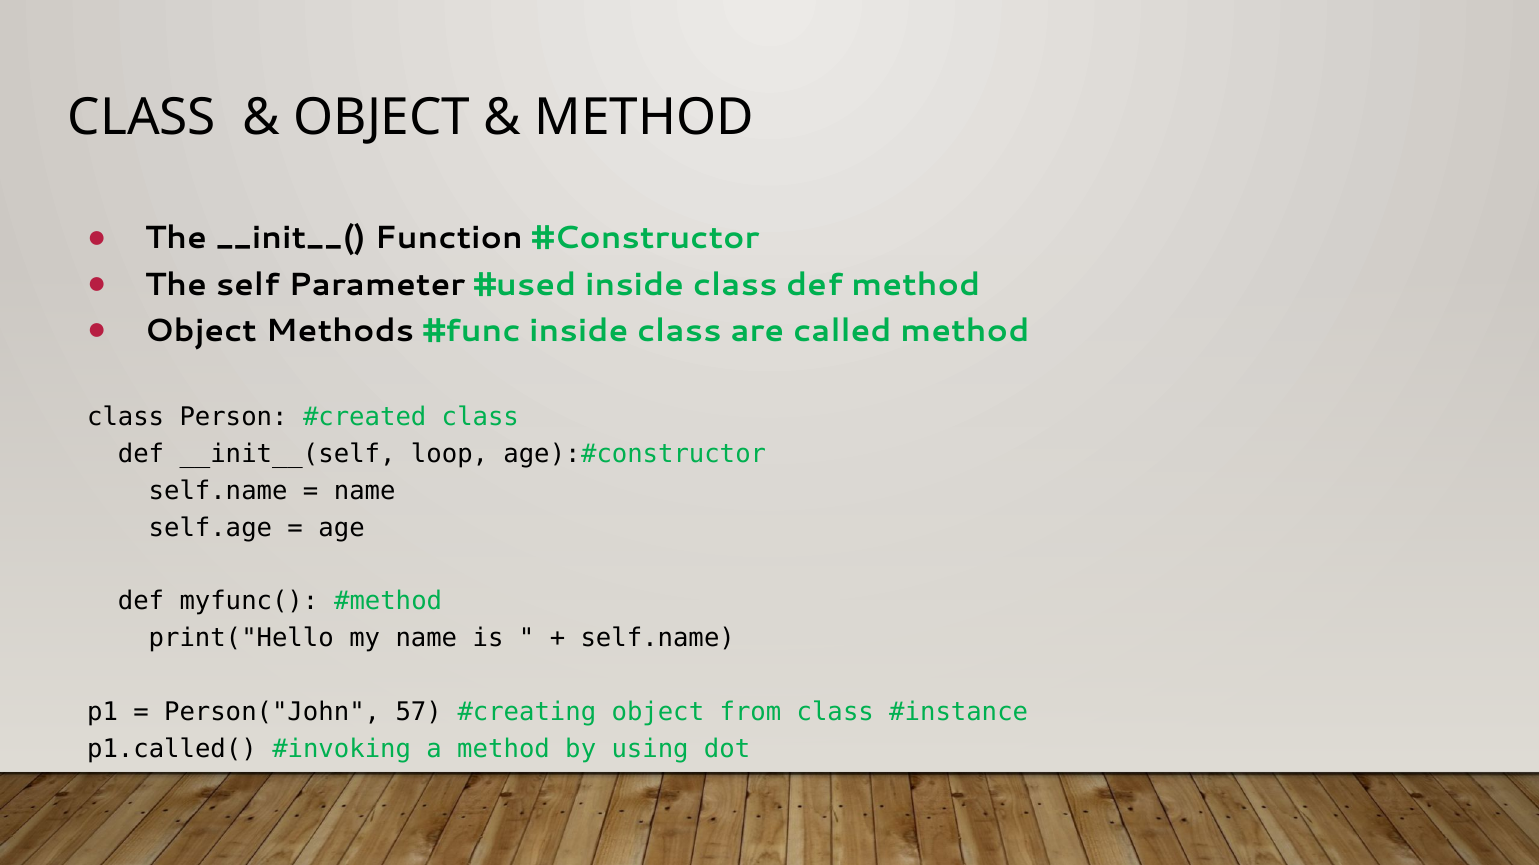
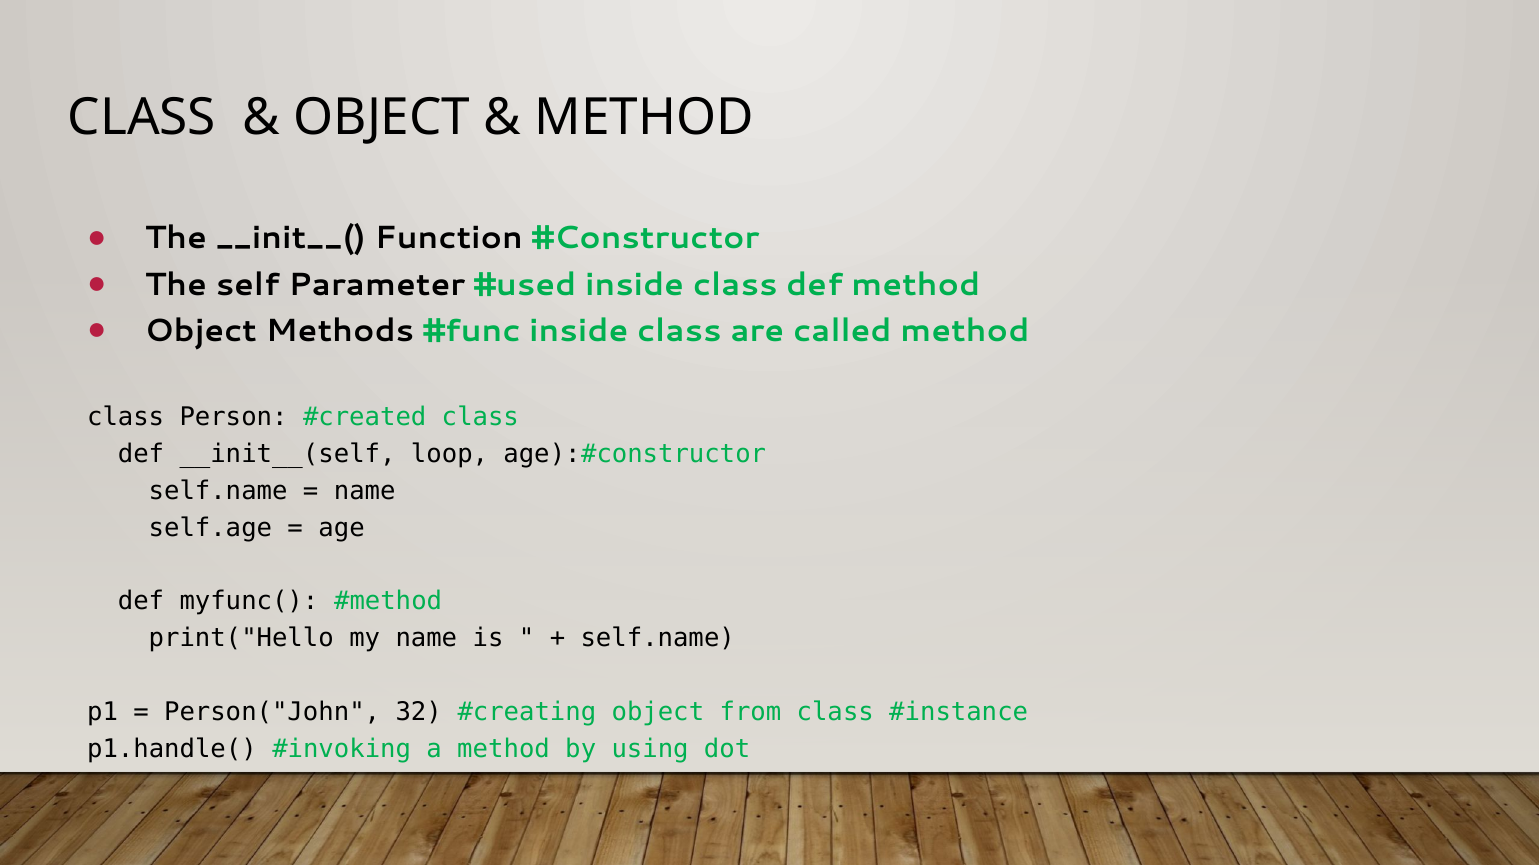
57: 57 -> 32 (419, 713)
p1.called(: p1.called( -> p1.handle( (172, 749)
